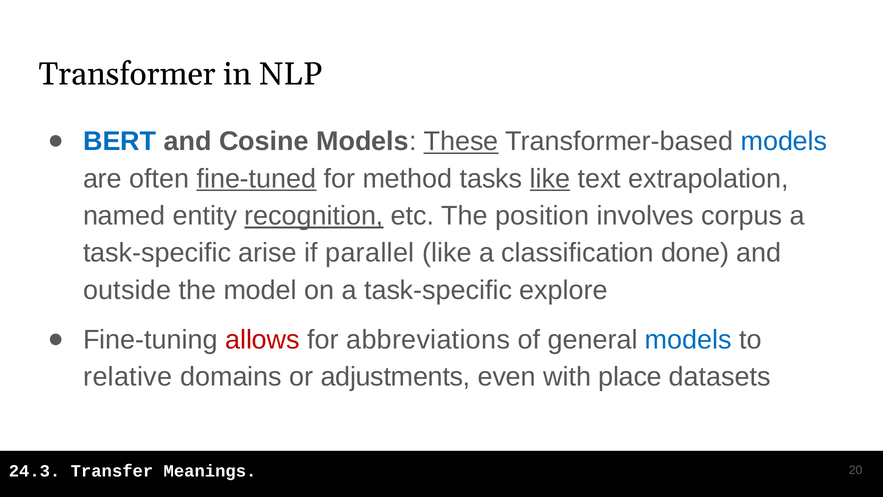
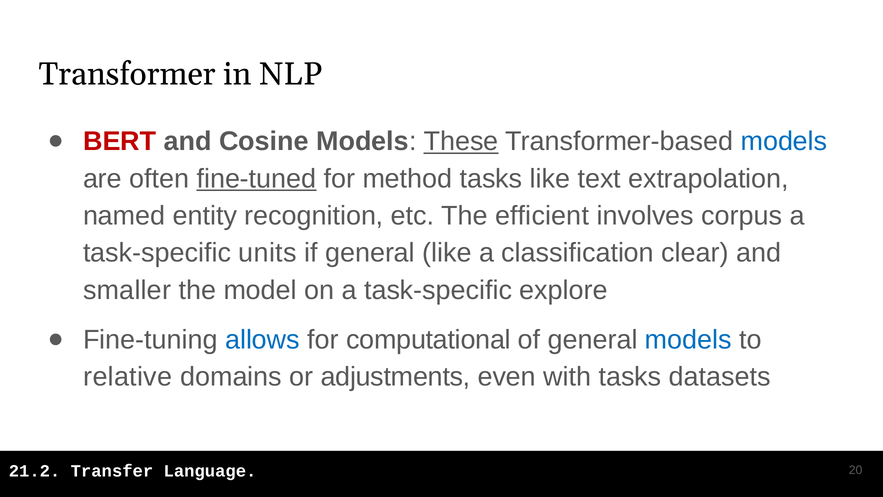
BERT colour: blue -> red (120, 141)
like underline: present -> none (550, 179)
recognition underline: present -> none (314, 216)
position: position -> efficient (542, 216)
arise: arise -> units (267, 253)
if parallel: parallel -> general (370, 253)
done: done -> clear (695, 253)
outside: outside -> smaller (127, 290)
allows colour: red -> blue (262, 340)
abbreviations: abbreviations -> computational (428, 340)
with place: place -> tasks (630, 377)
24.3: 24.3 -> 21.2 (35, 471)
Meanings: Meanings -> Language (210, 471)
